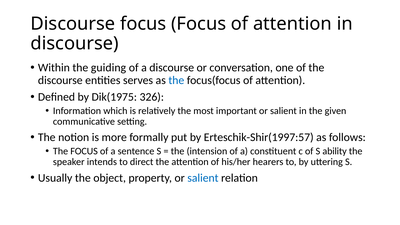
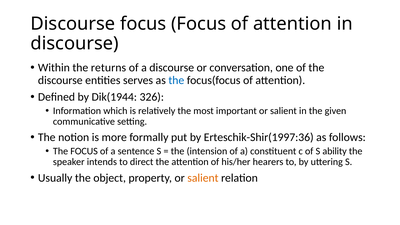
guiding: guiding -> returns (109, 68)
Dik(1975: Dik(1975 -> Dik(1944 (114, 97)
Erteschik-Shir(1997:57: Erteschik-Shir(1997:57 -> Erteschik-Shir(1997:36 (259, 137)
salient colour: blue -> orange (203, 178)
